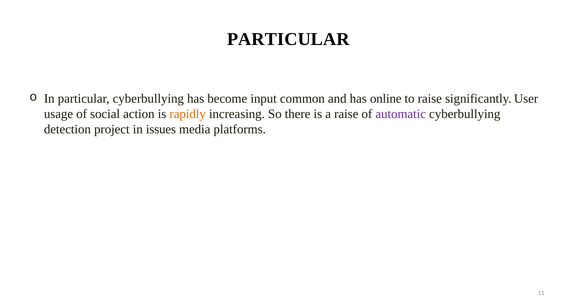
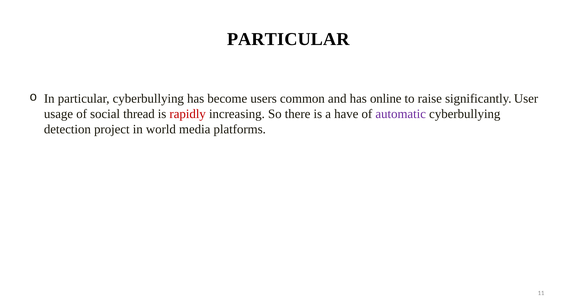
input: input -> users (264, 99)
action: action -> thread (139, 114)
rapidly colour: orange -> red (188, 114)
a raise: raise -> have (346, 114)
issues: issues -> world (161, 129)
